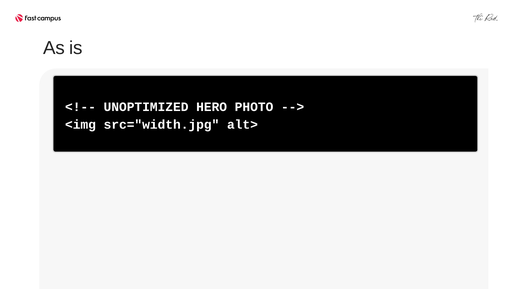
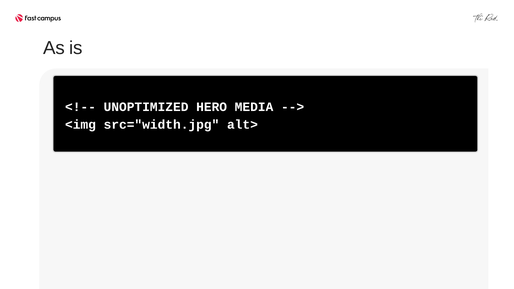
PHOTO: PHOTO -> MEDIA (254, 107)
